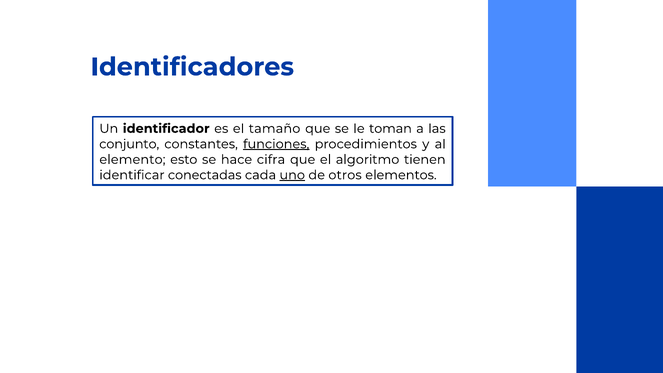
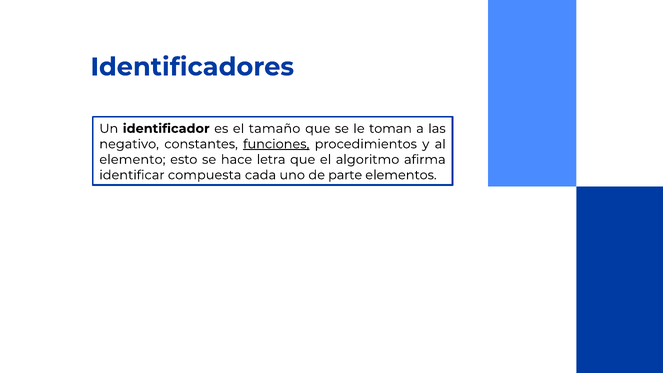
conjunto: conjunto -> negativo (129, 144)
cifra: cifra -> letra (271, 160)
tienen: tienen -> afirma (425, 160)
conectadas: conectadas -> compuesta (205, 175)
uno underline: present -> none (292, 175)
otros: otros -> parte (345, 175)
